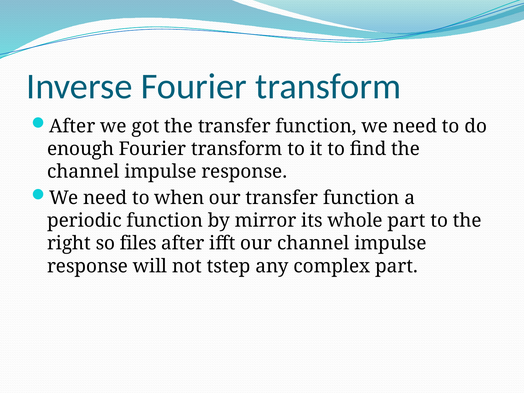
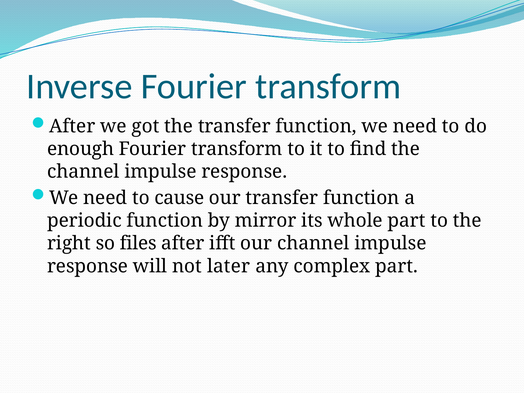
when: when -> cause (179, 198)
tstep: tstep -> later (229, 266)
